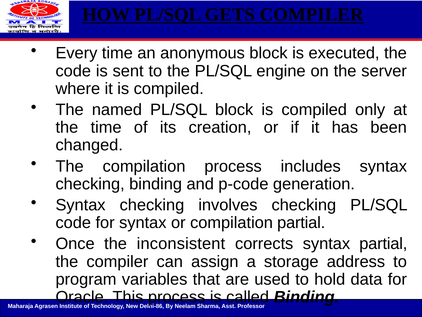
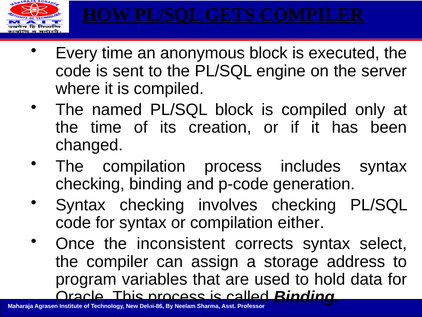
compilation partial: partial -> either (301, 222)
syntax partial: partial -> select (383, 244)
